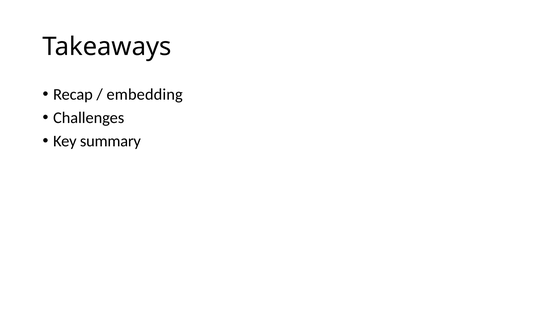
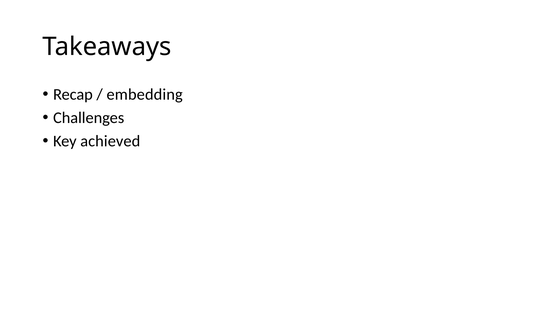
summary: summary -> achieved (110, 141)
